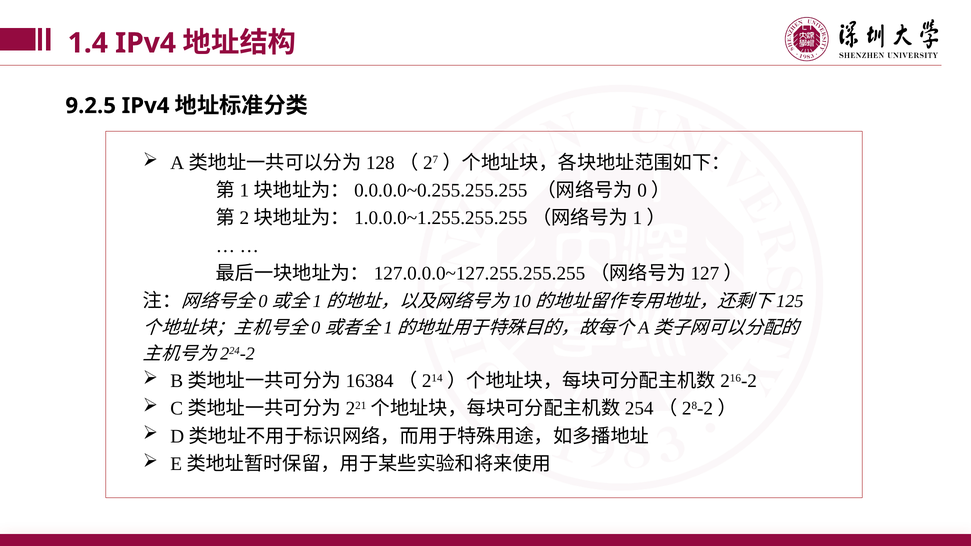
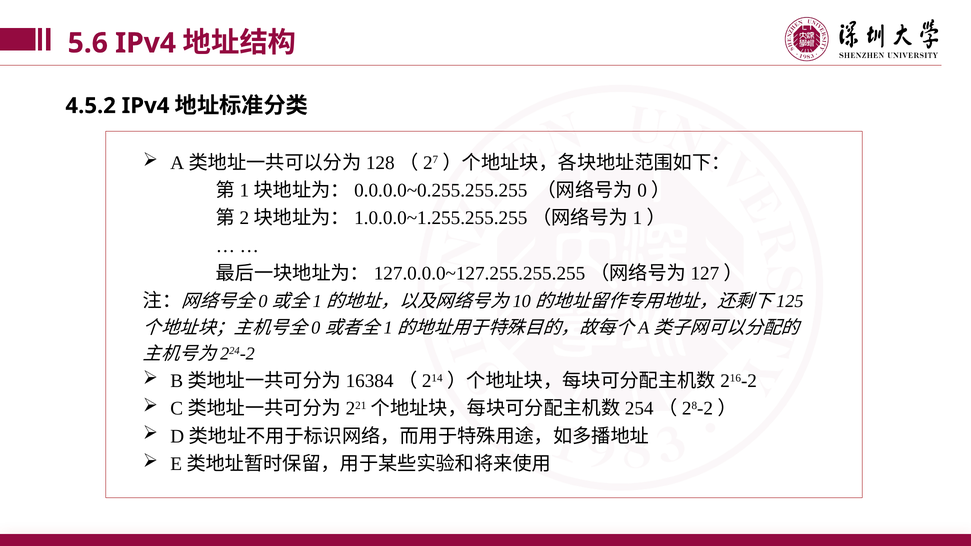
1.4: 1.4 -> 5.6 (88, 43)
9.2.5: 9.2.5 -> 4.5.2 (91, 106)
